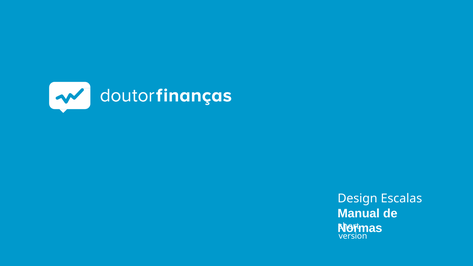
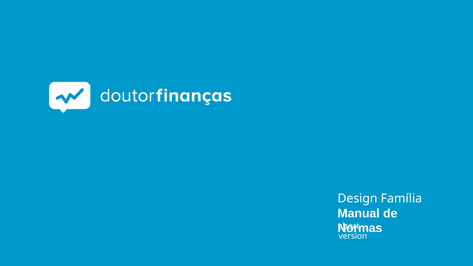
Escalas: Escalas -> Família (401, 199)
